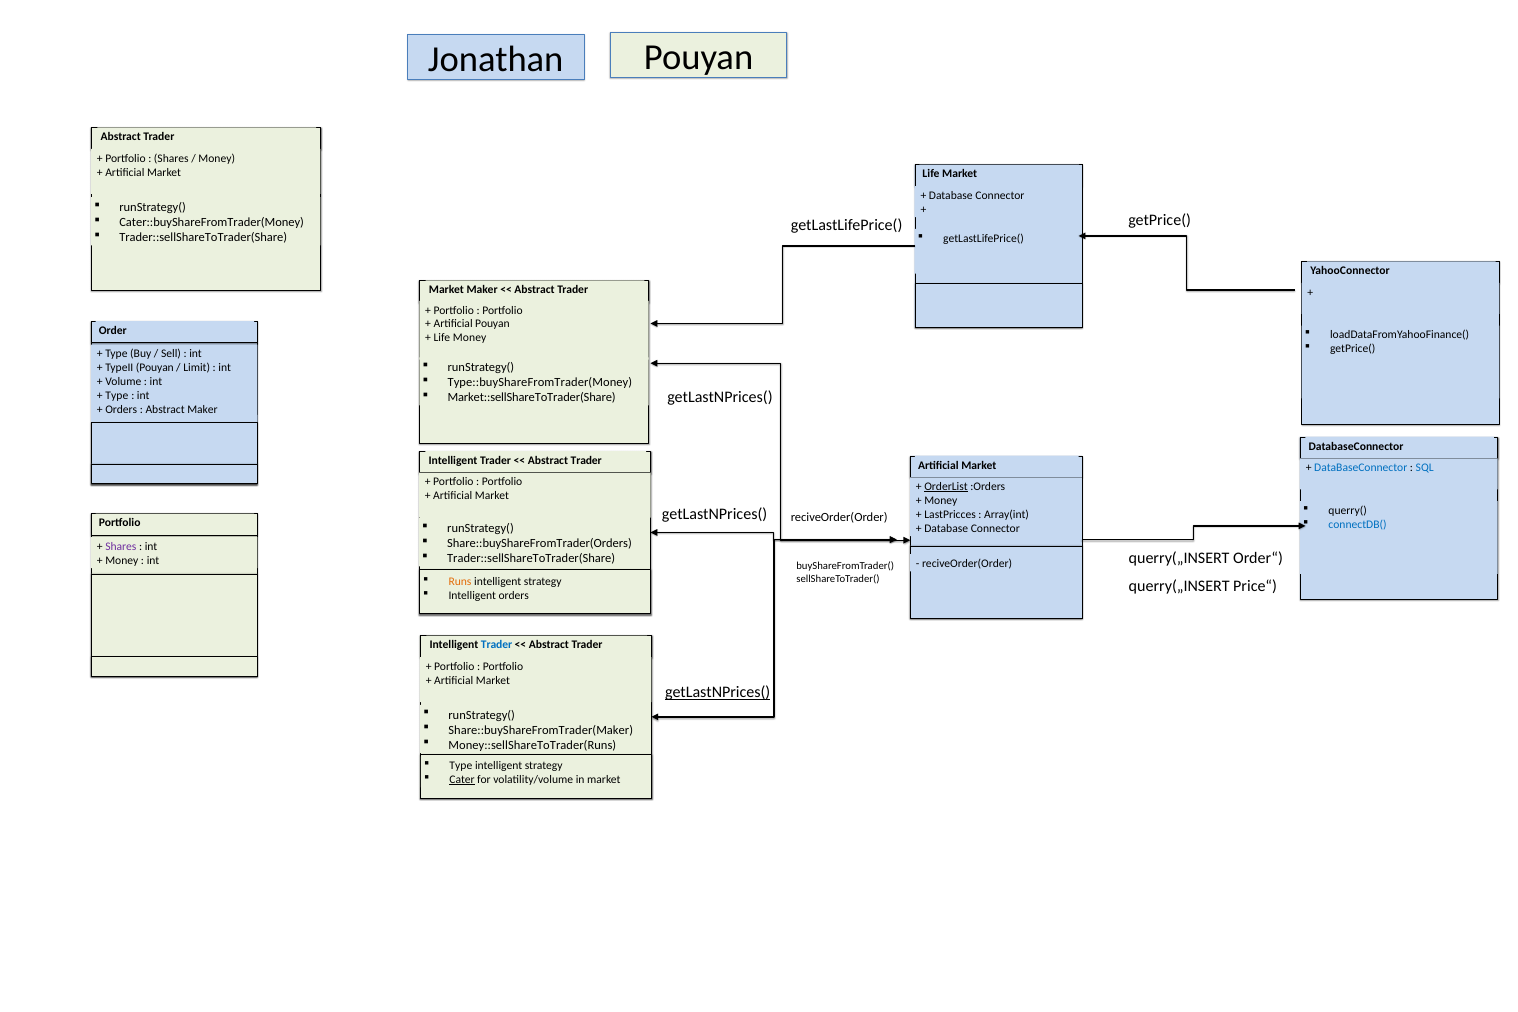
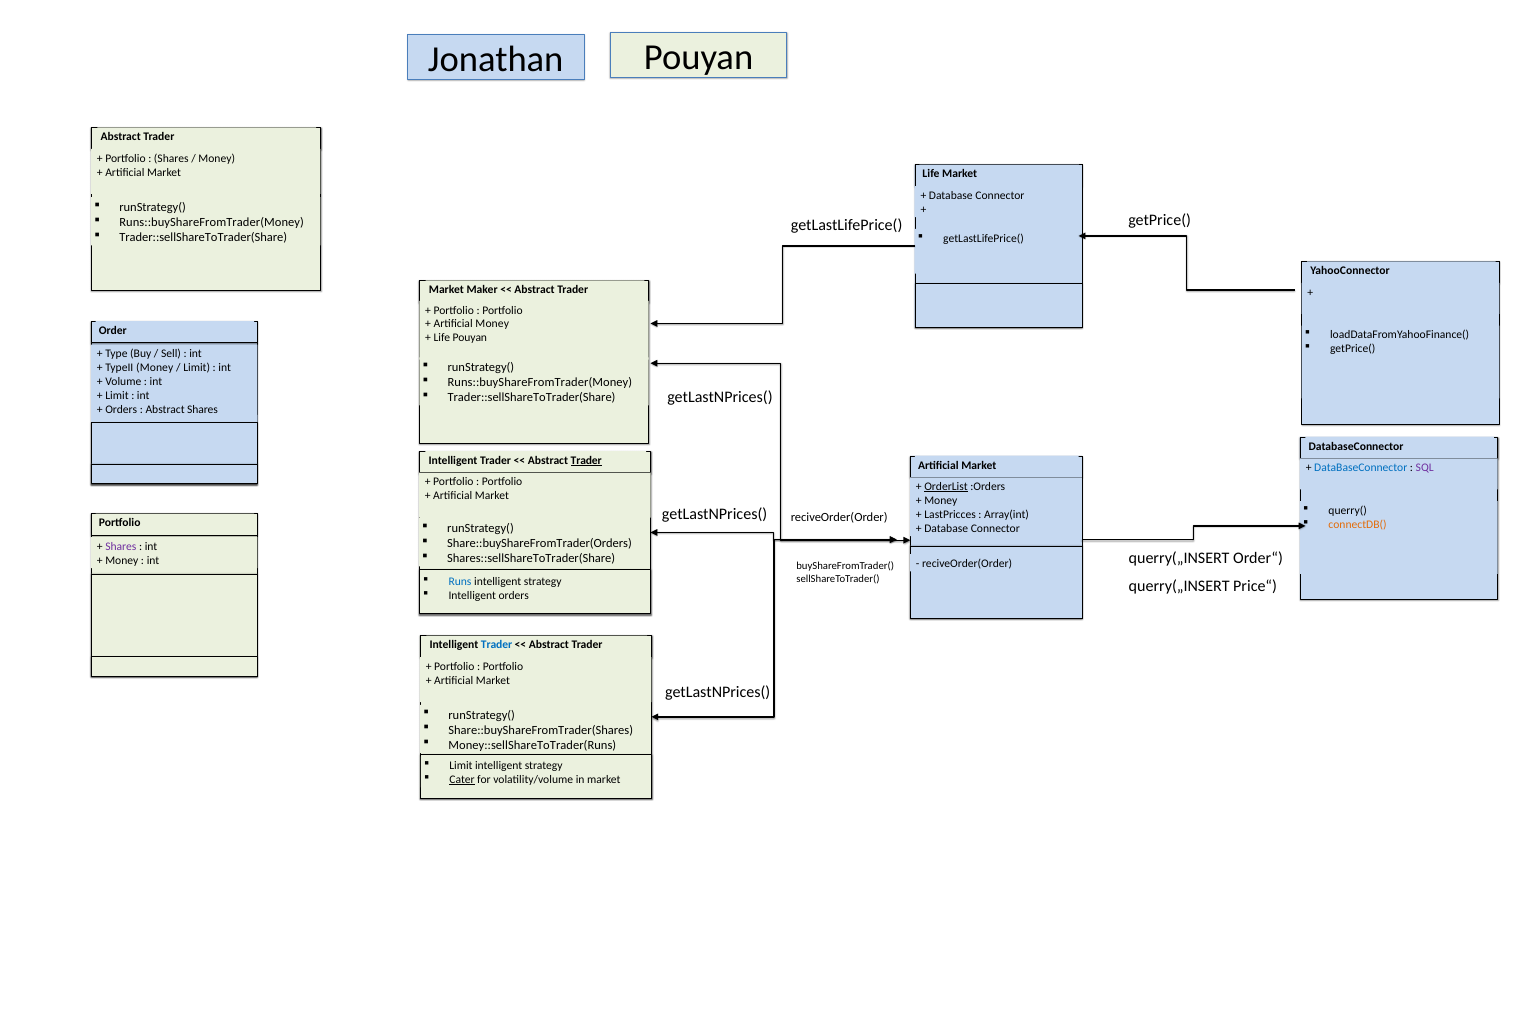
Cater::buyShareFromTrader(Money: Cater::buyShareFromTrader(Money -> Runs::buyShareFromTrader(Money (212, 222)
Artificial Pouyan: Pouyan -> Money (492, 324)
Life Money: Money -> Pouyan (470, 338)
TypeII Pouyan: Pouyan -> Money (155, 368)
Type::buyShareFromTrader(Money: Type::buyShareFromTrader(Money -> Runs::buyShareFromTrader(Money (540, 382)
Market::sellShareToTrader(Share: Market::sellShareToTrader(Share -> Trader::sellShareToTrader(Share (532, 397)
Type: Type -> Limit (117, 396)
Abstract Maker: Maker -> Shares (203, 410)
Trader underline: none -> present (586, 461)
SQL colour: blue -> purple (1425, 468)
connectDB( colour: blue -> orange (1358, 524)
Trader::sellShareToTrader(Share: Trader::sellShareToTrader(Share -> Shares::sellShareToTrader(Share (531, 558)
Runs colour: orange -> blue (460, 581)
getLastNPrices( underline: present -> none (718, 693)
Share::buyShareFromTrader(Maker: Share::buyShareFromTrader(Maker -> Share::buyShareFromTrader(Shares (541, 730)
Type: Type -> Limit (461, 766)
